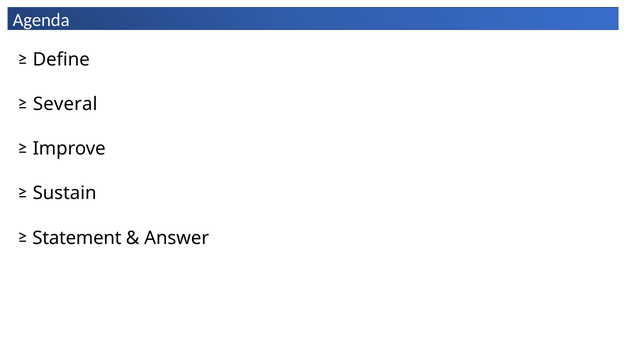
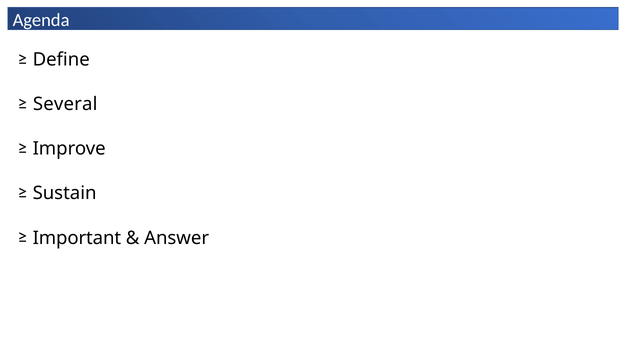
Statement: Statement -> Important (77, 238)
